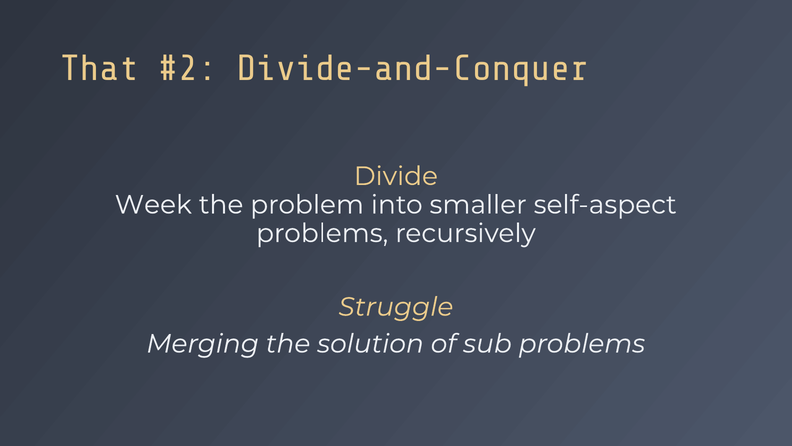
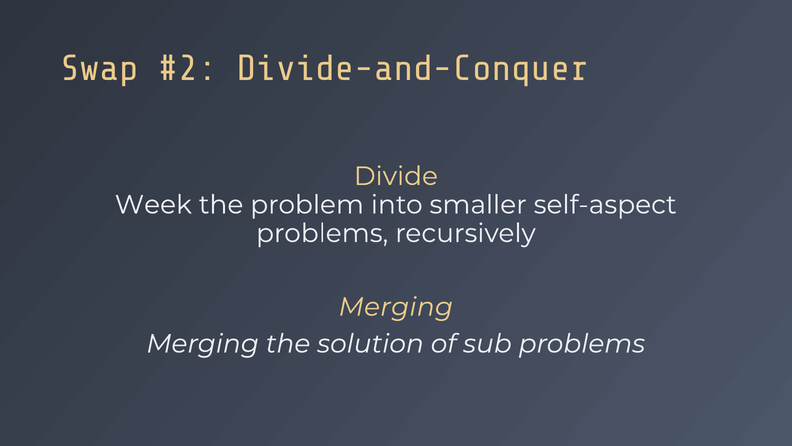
That: That -> Swap (100, 68)
Struggle: Struggle -> Merging (396, 307)
